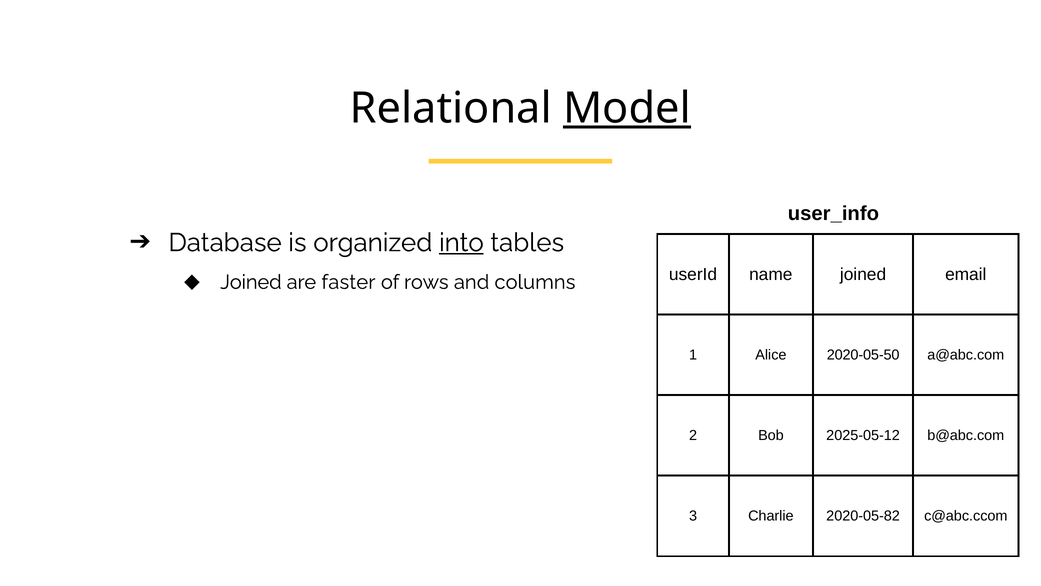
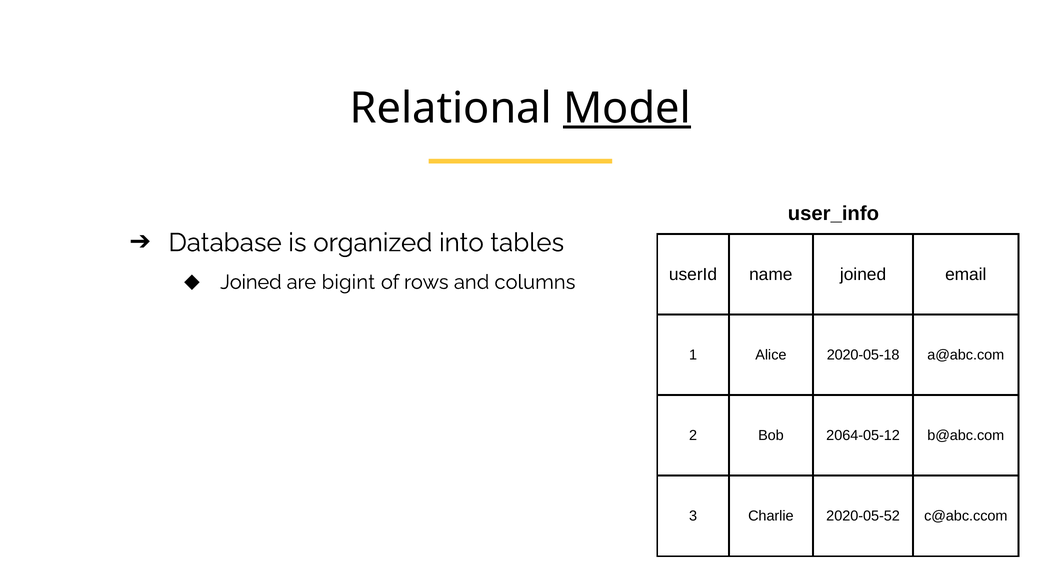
into underline: present -> none (461, 242)
faster: faster -> bigint (348, 282)
2020-05-50: 2020-05-50 -> 2020-05-18 (863, 355)
2025-05-12: 2025-05-12 -> 2064-05-12 (863, 435)
2020-05-82: 2020-05-82 -> 2020-05-52 (863, 516)
